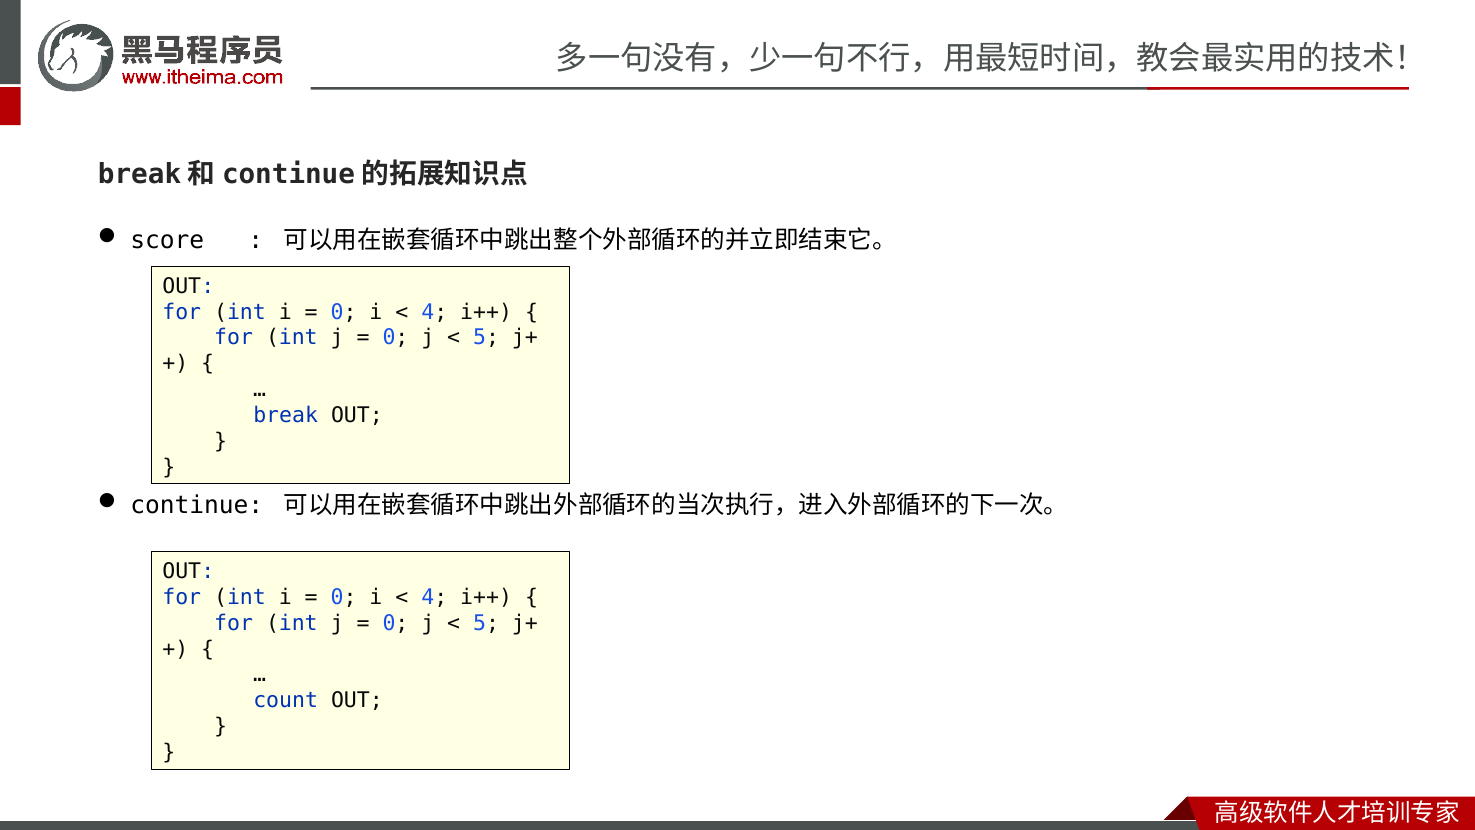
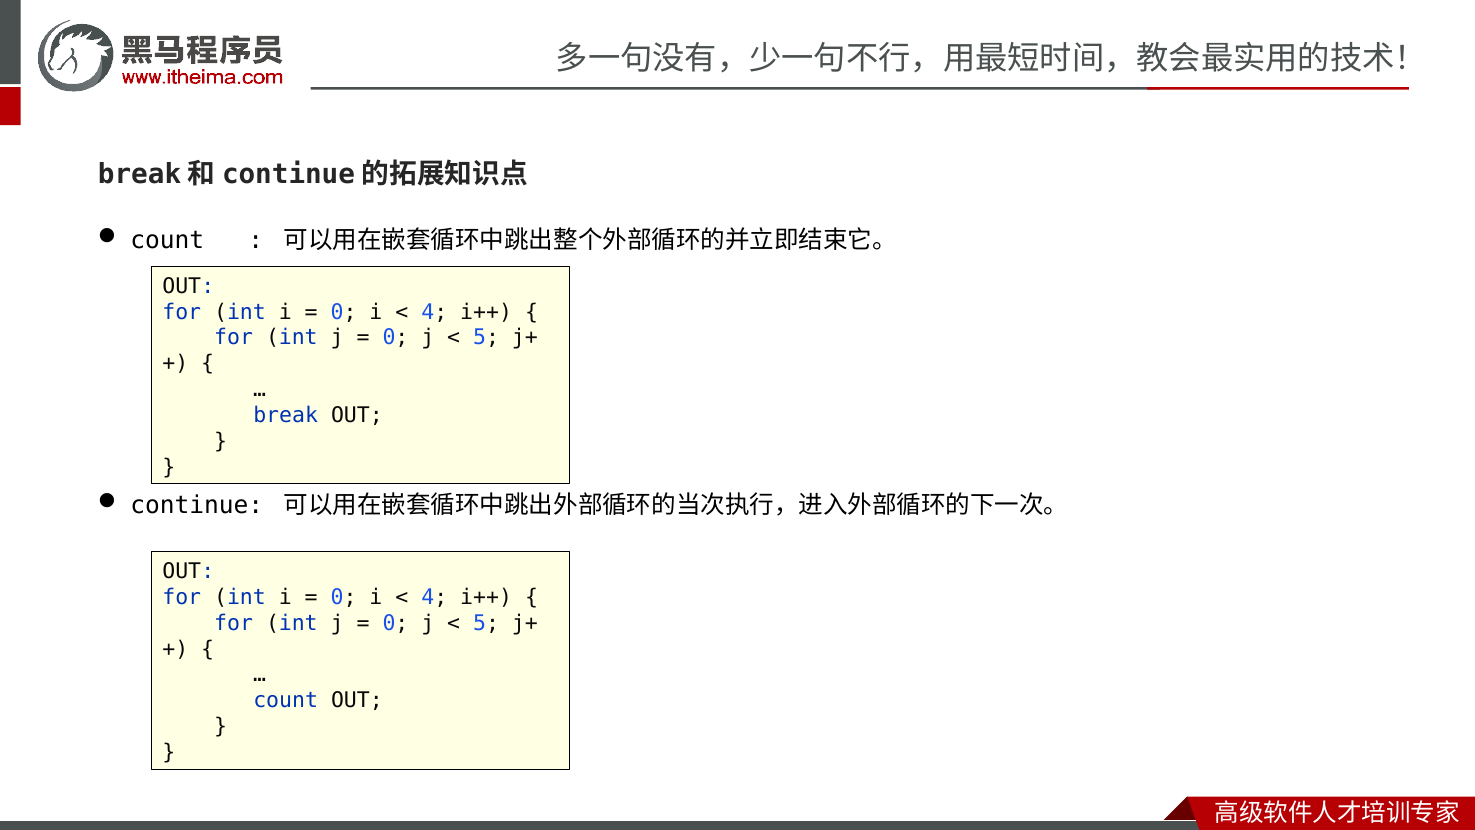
score: score -> count (167, 240)
